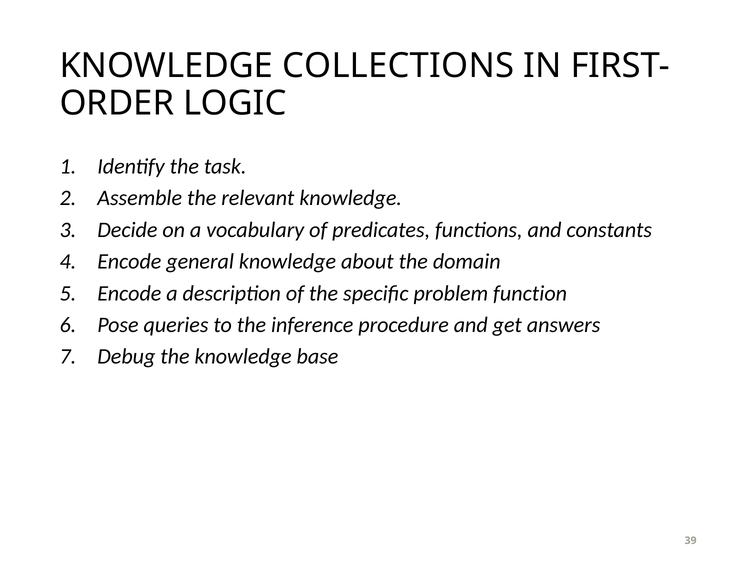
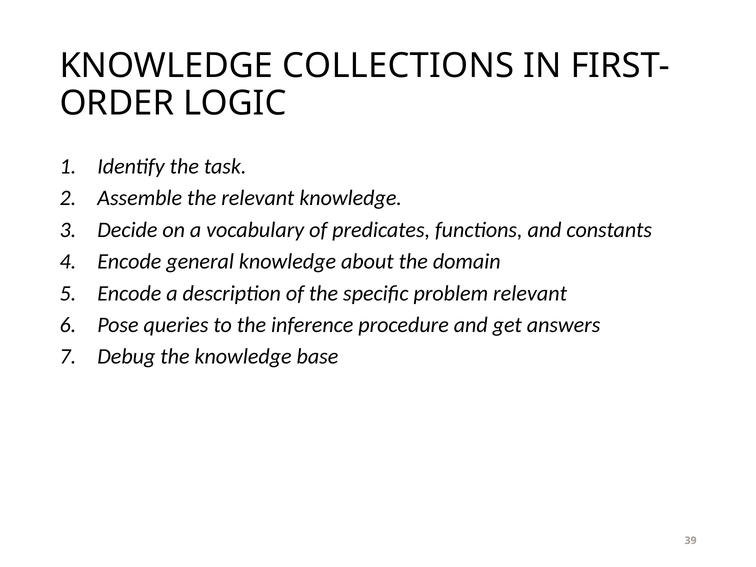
problem function: function -> relevant (530, 293)
